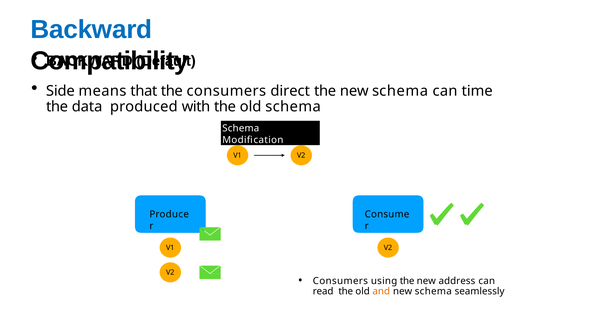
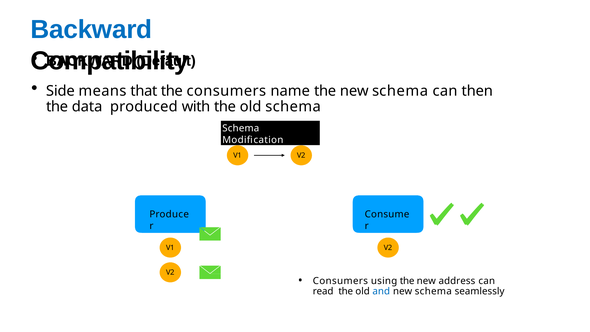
direct: direct -> name (290, 91)
time: time -> then (477, 91)
and colour: orange -> blue (381, 291)
